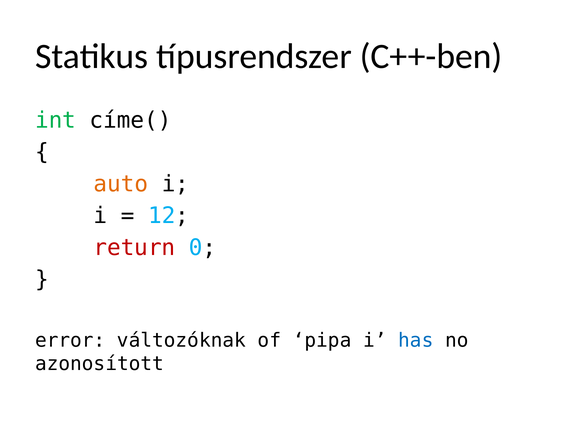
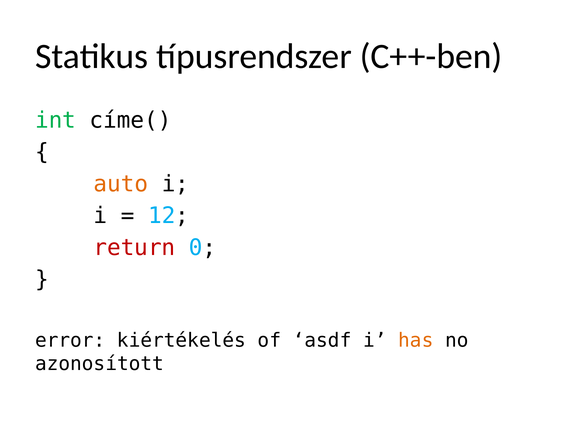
változóknak: változóknak -> kiértékelés (181, 340)
pipa: pipa -> asdf (322, 340)
has colour: blue -> orange (416, 340)
